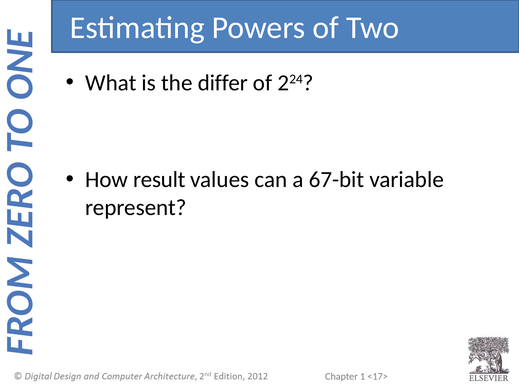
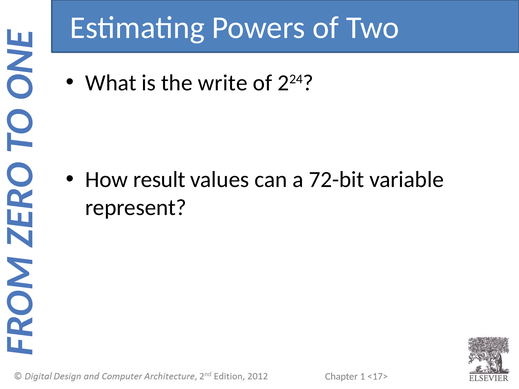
differ: differ -> write (223, 83)
67-bit: 67-bit -> 72-bit (336, 180)
